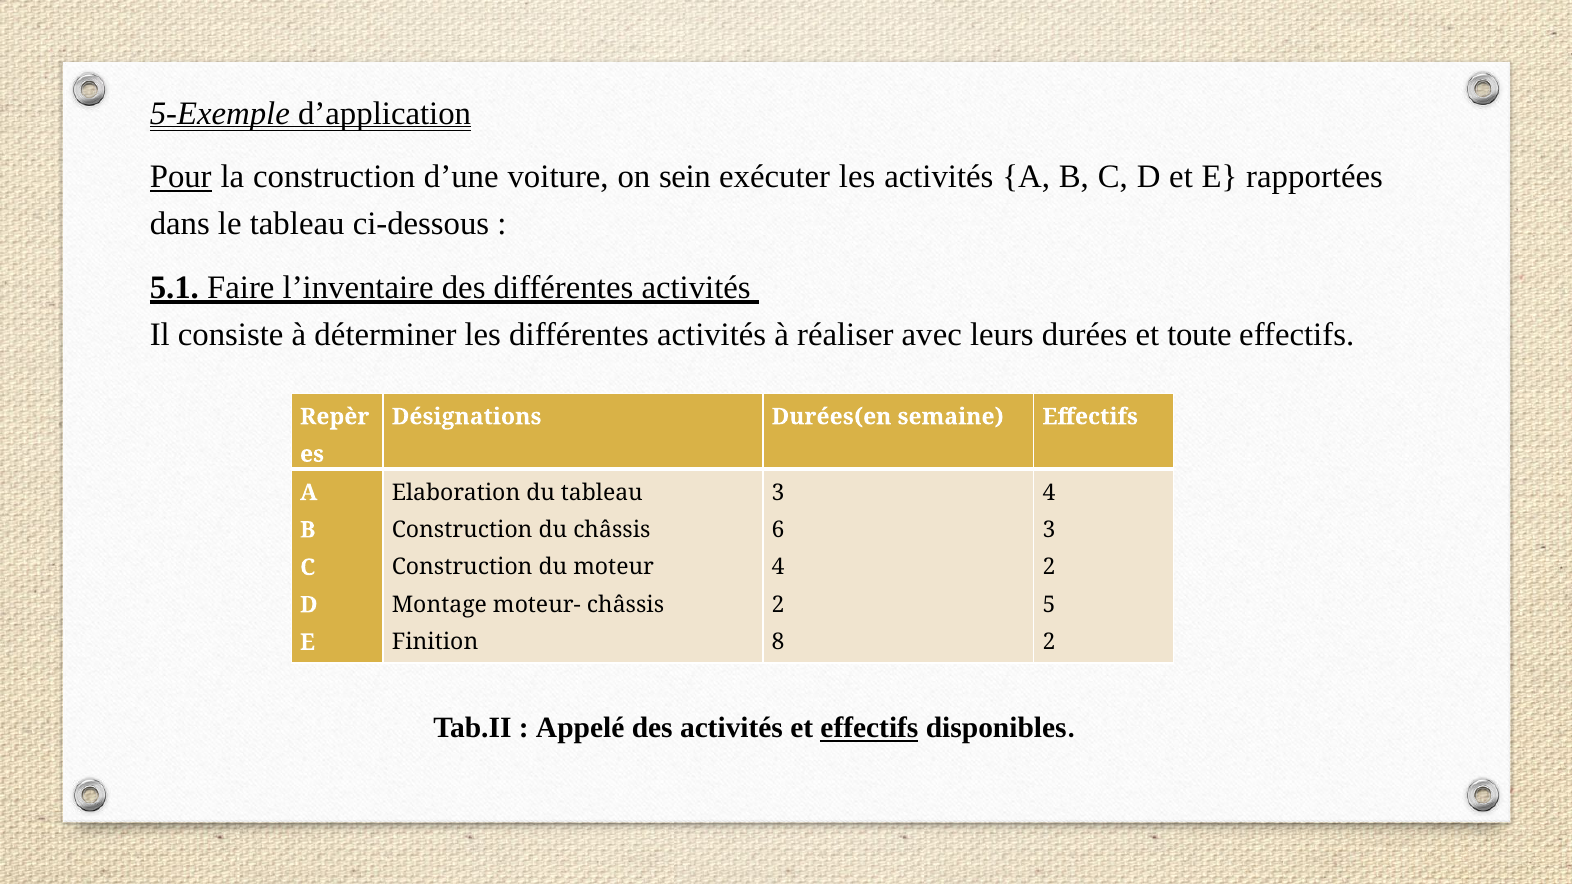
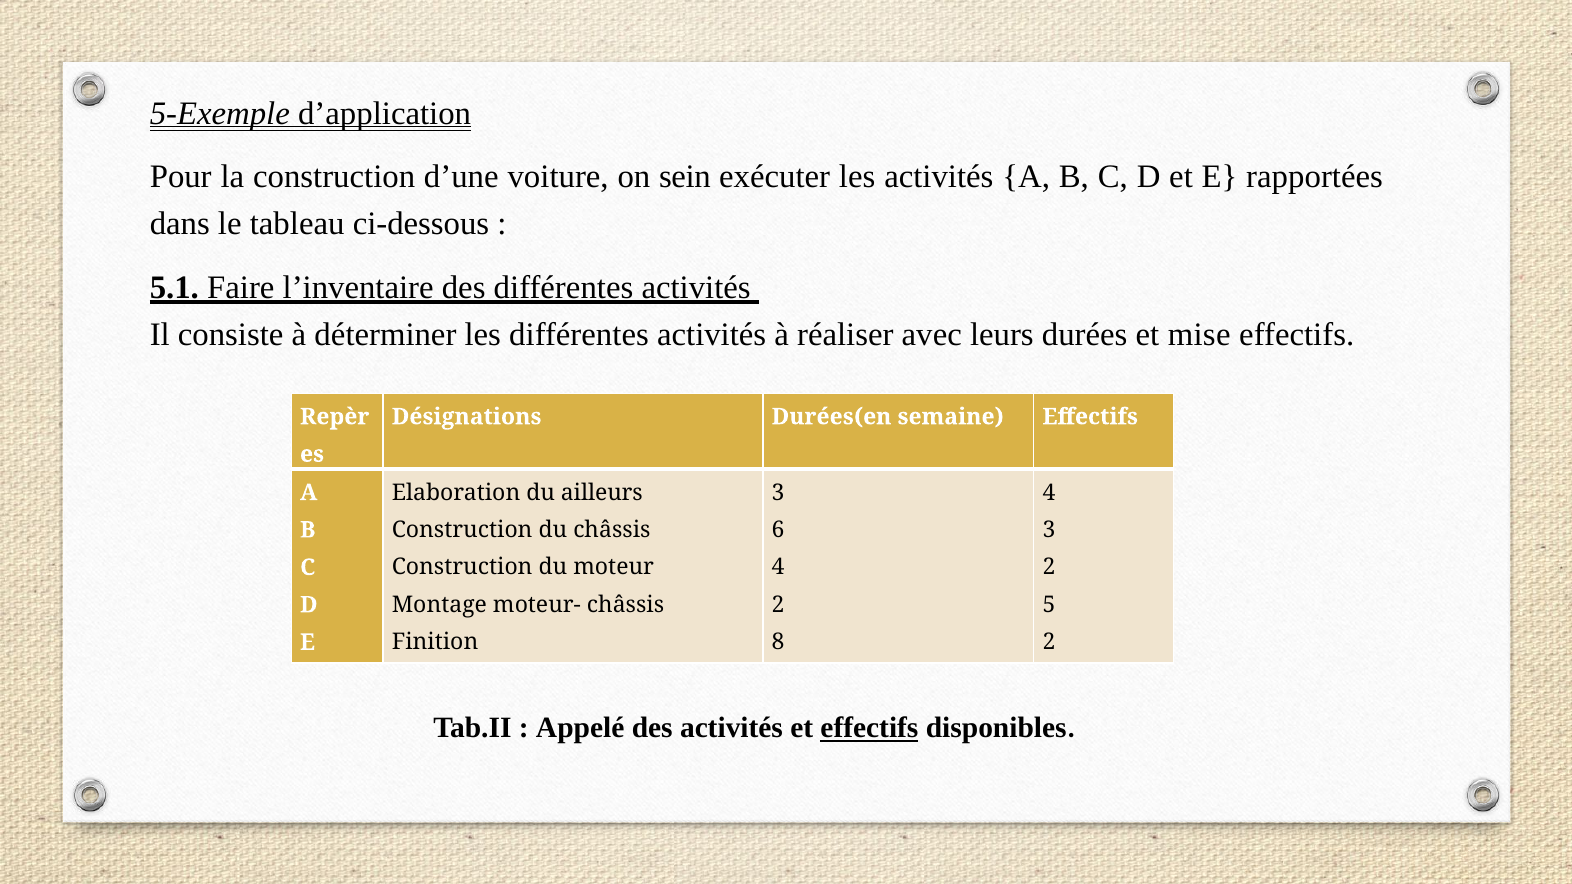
Pour underline: present -> none (181, 177)
toute: toute -> mise (1199, 335)
du tableau: tableau -> ailleurs (602, 493)
